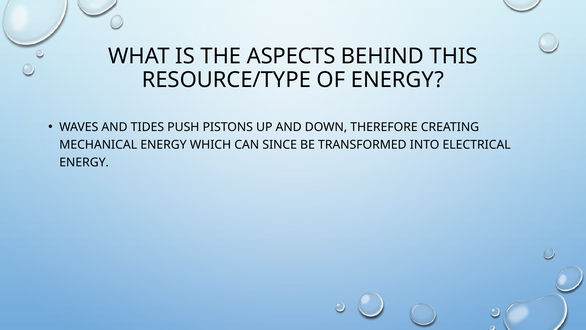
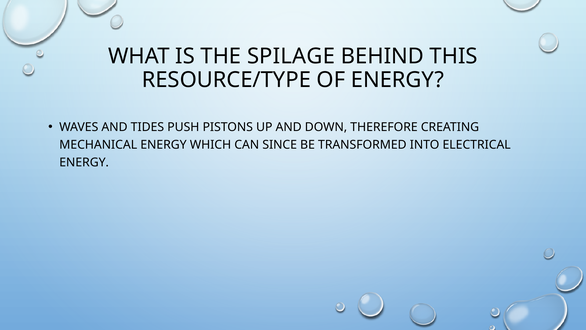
ASPECTS: ASPECTS -> SPILAGE (291, 56)
